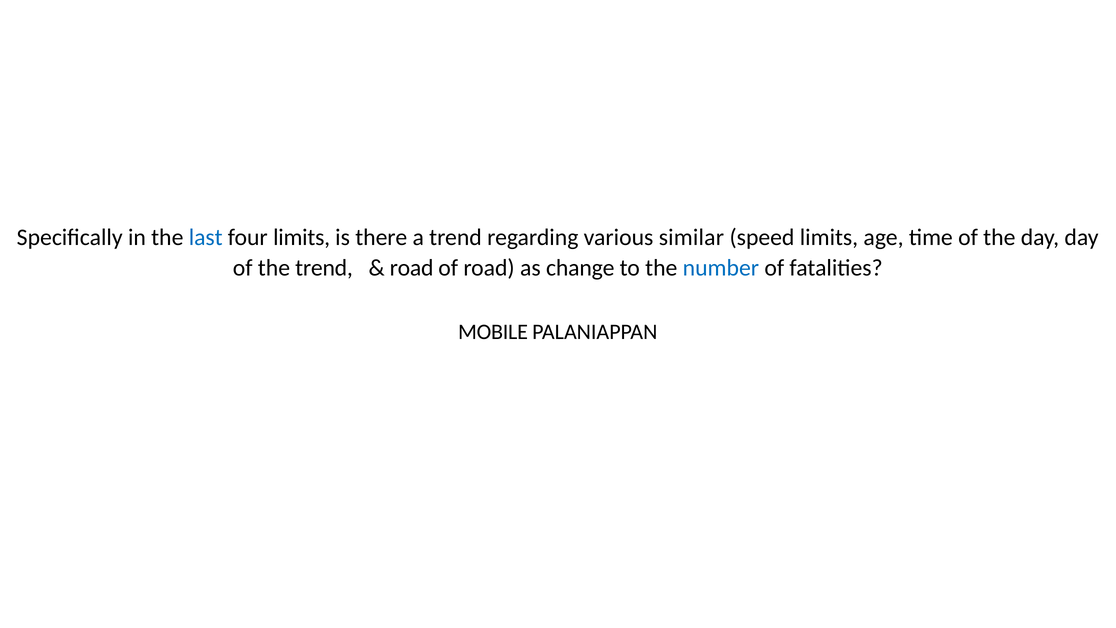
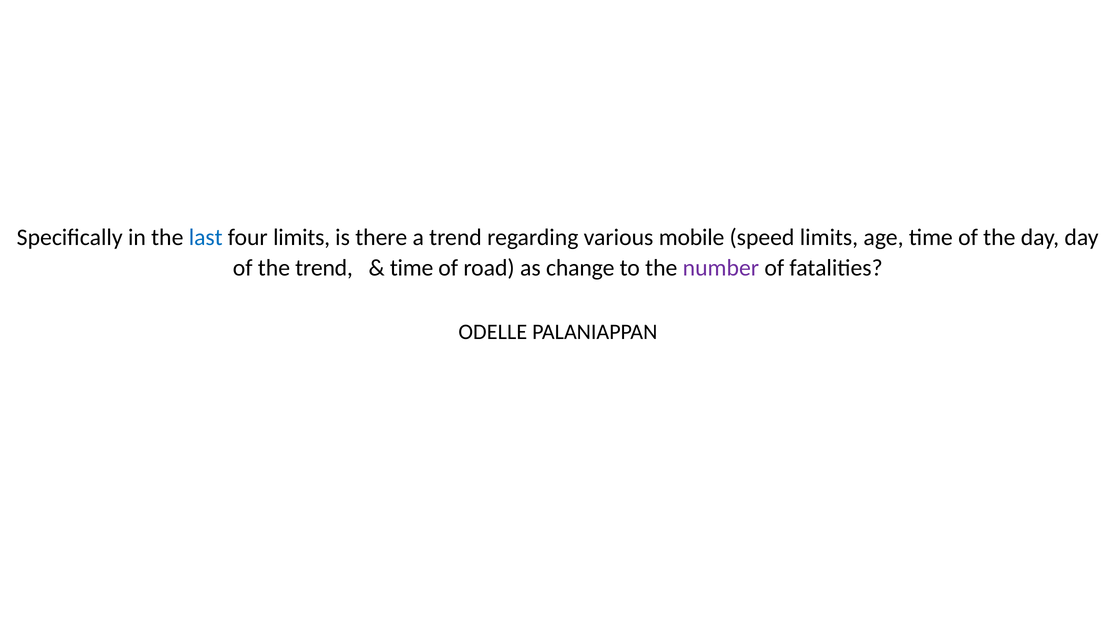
similar: similar -> mobile (692, 237)
road: road -> time (412, 268)
number colour: blue -> purple (721, 268)
MOBILE: MOBILE -> ODELLE (493, 332)
